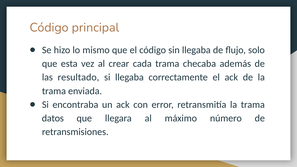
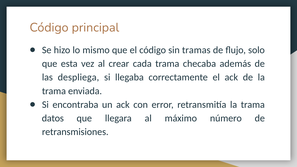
sin llegaba: llegaba -> tramas (196, 50)
resultado: resultado -> despliega (78, 77)
